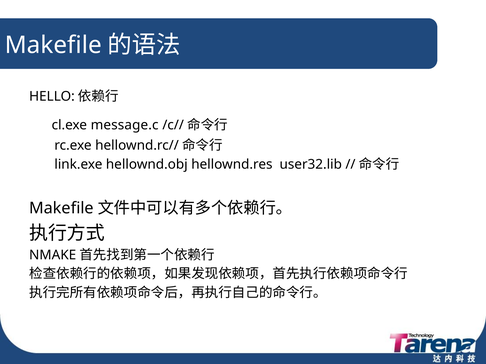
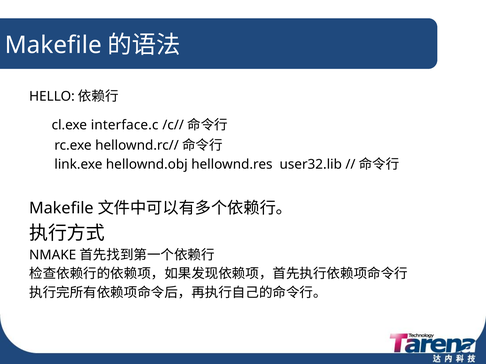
message.c: message.c -> interface.c (125, 125)
